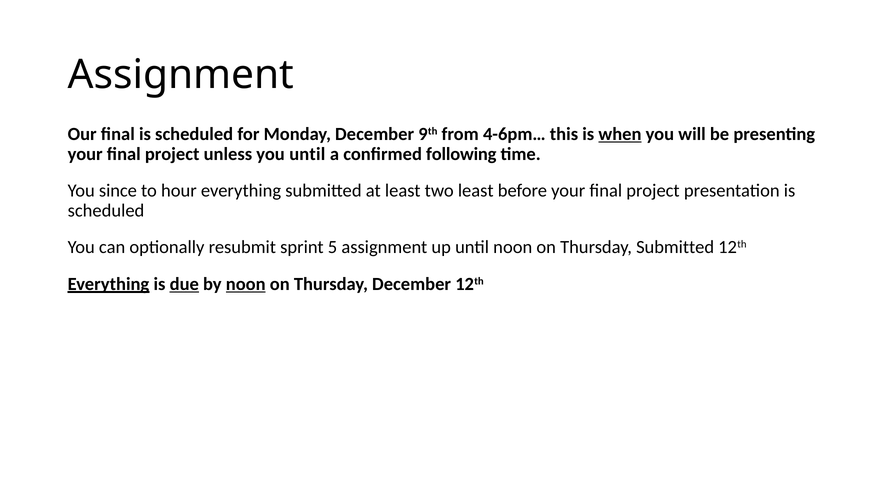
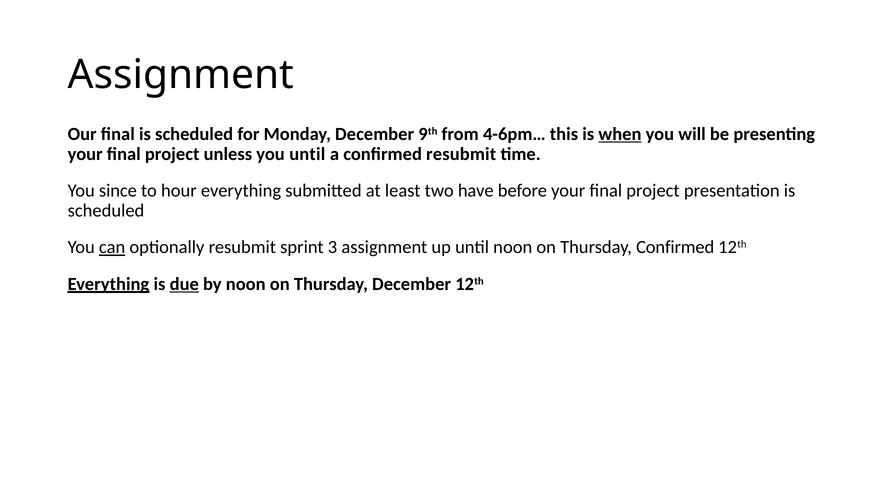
confirmed following: following -> resubmit (461, 154)
two least: least -> have (476, 190)
can underline: none -> present (112, 247)
5: 5 -> 3 (332, 247)
Thursday Submitted: Submitted -> Confirmed (675, 247)
noon underline: present -> none (246, 284)
